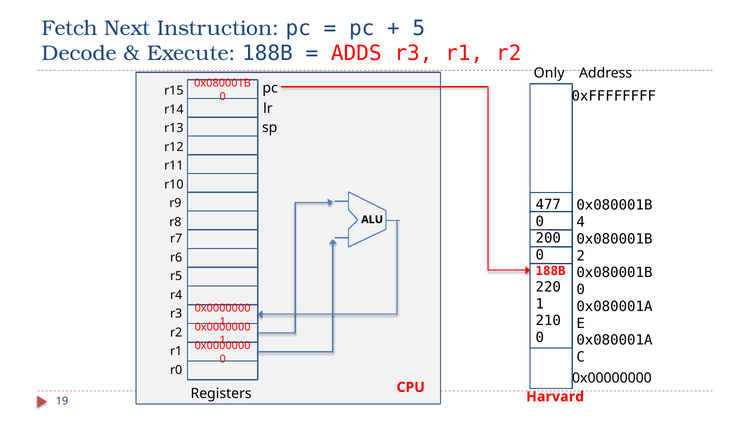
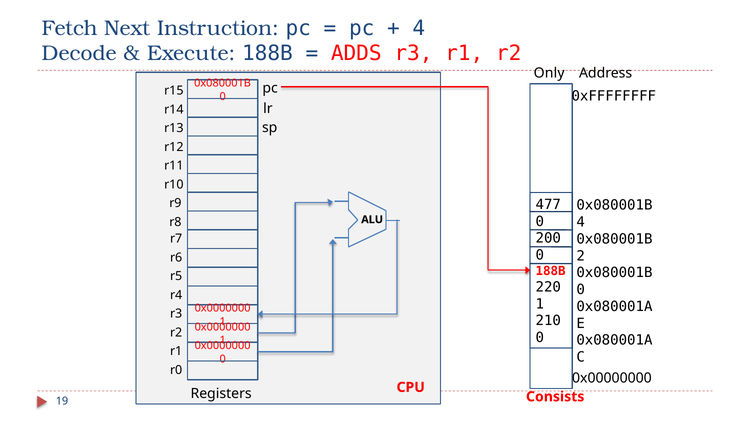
5: 5 -> 4 (419, 28)
Harvard: Harvard -> Consists (555, 397)
